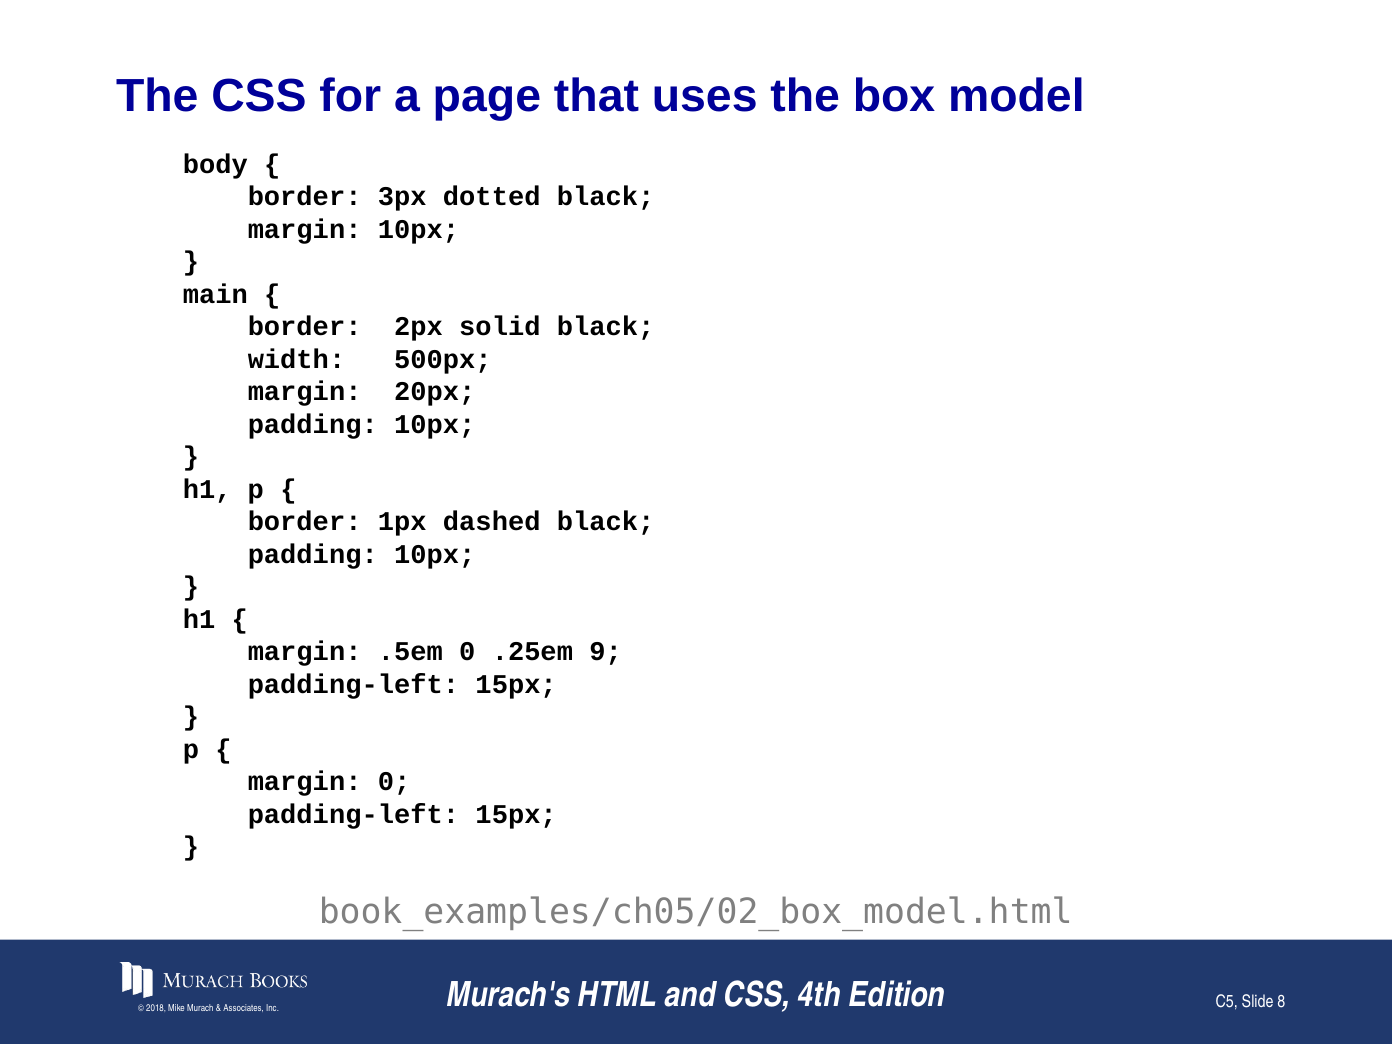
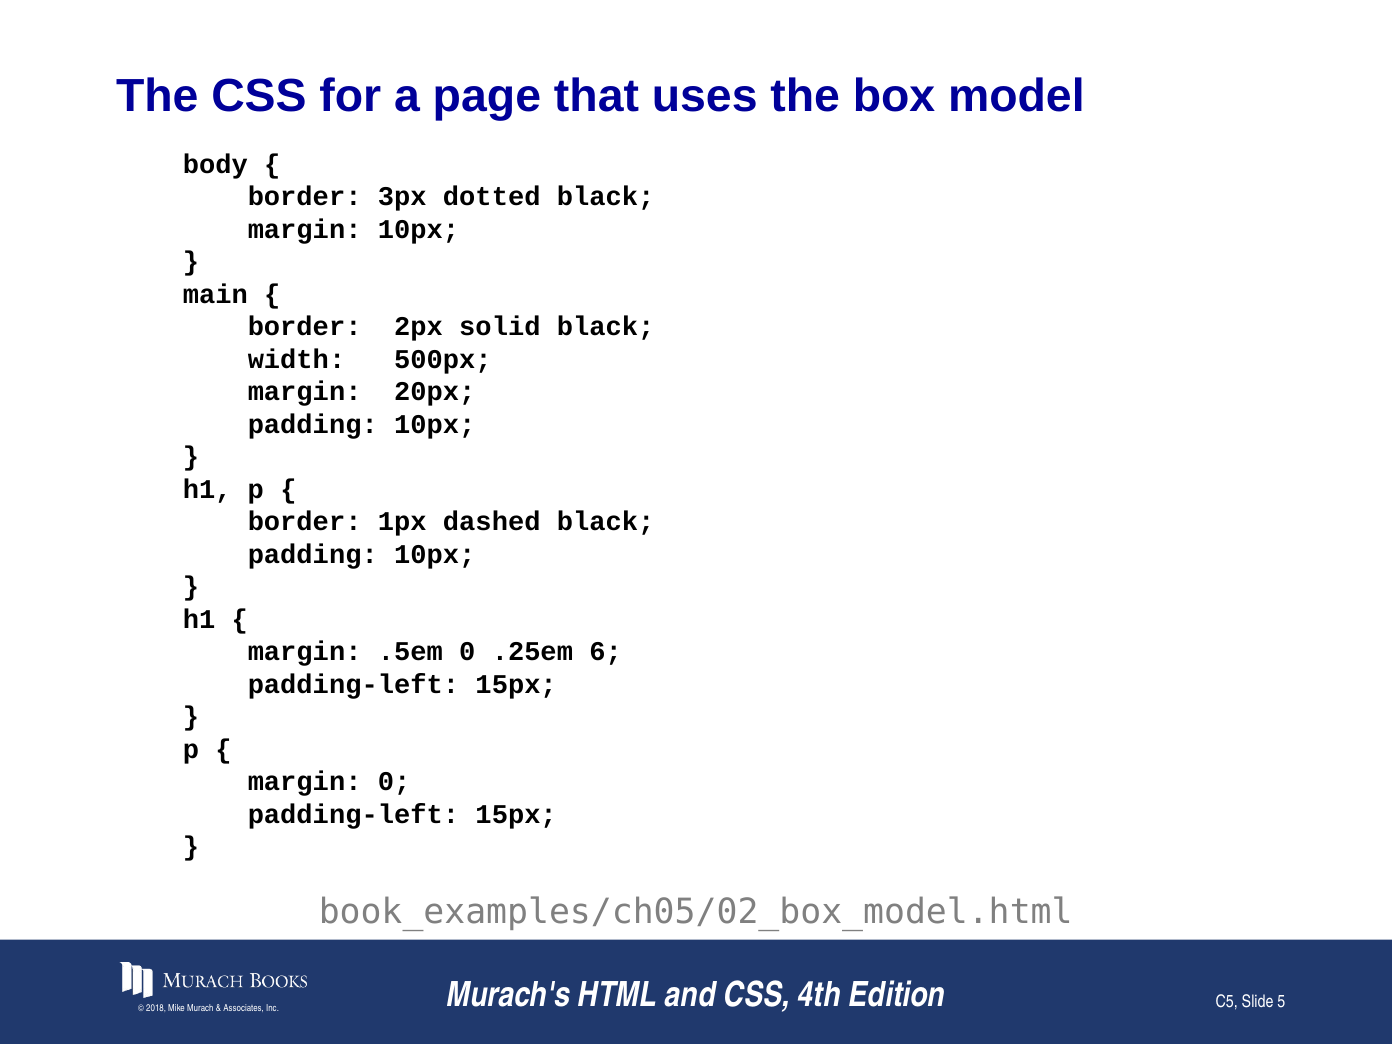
9: 9 -> 6 (606, 652)
8: 8 -> 5 (1281, 1002)
